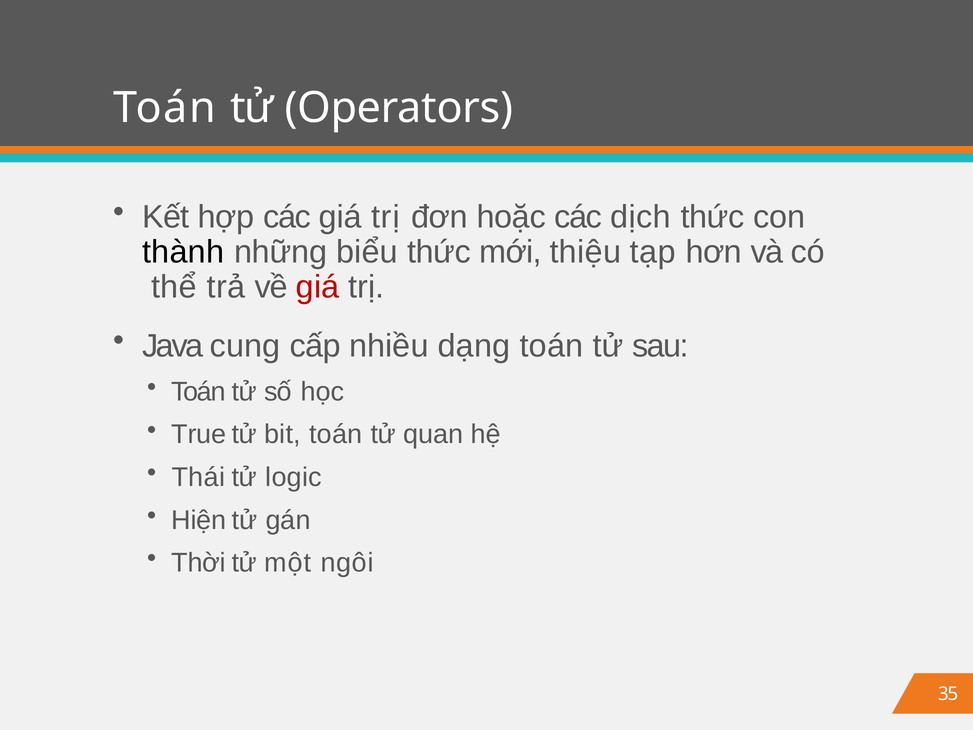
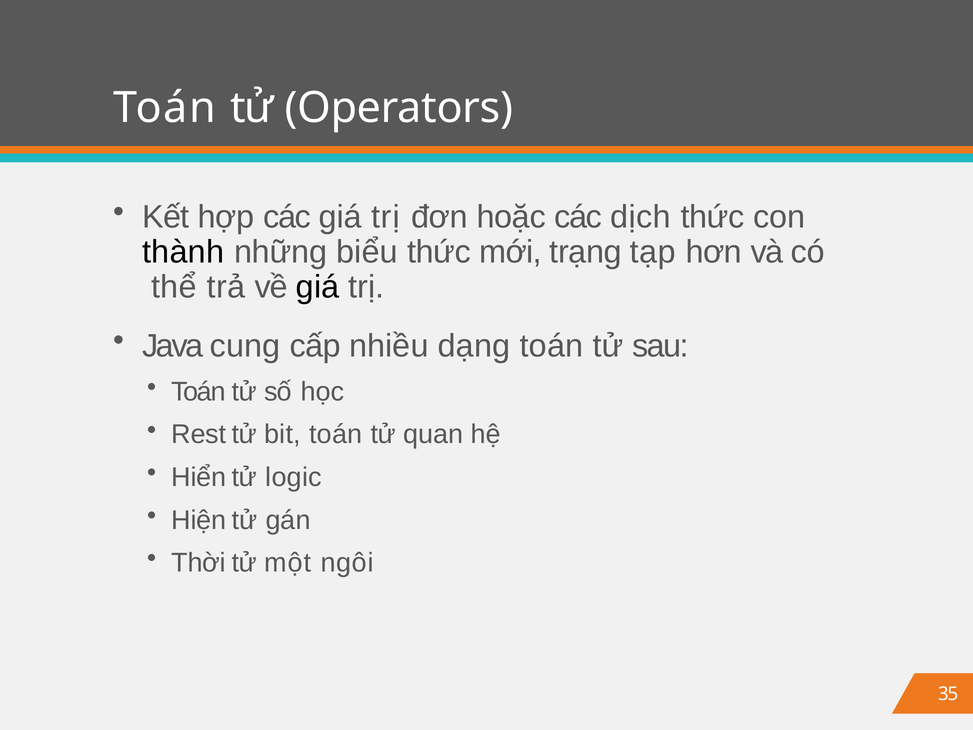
thiệu: thiệu -> trạng (586, 252)
giá colour: red -> black (318, 287)
True: True -> Rest (199, 434)
Thái: Thái -> Hiển (199, 477)
